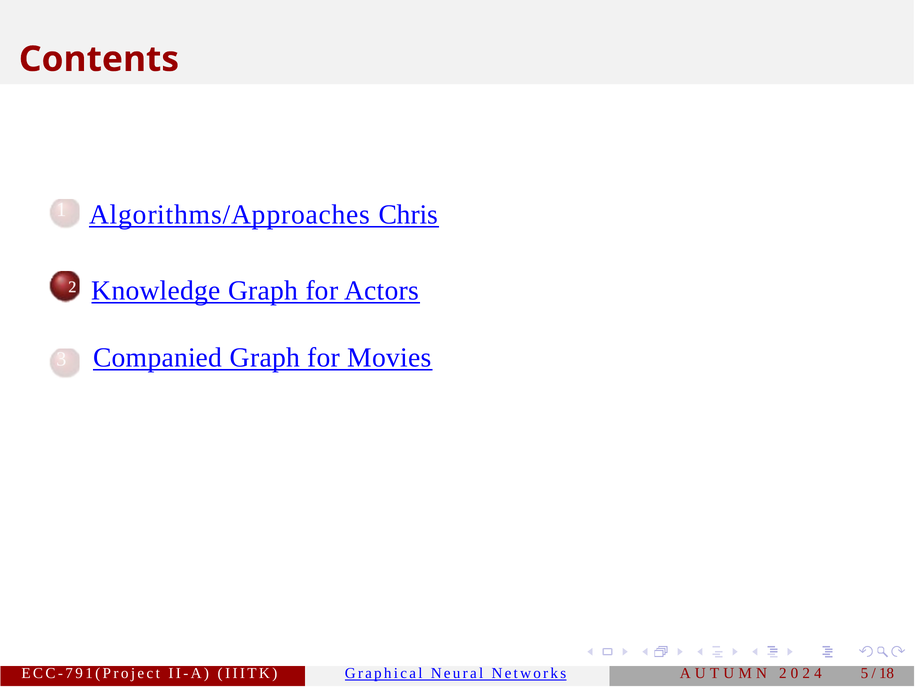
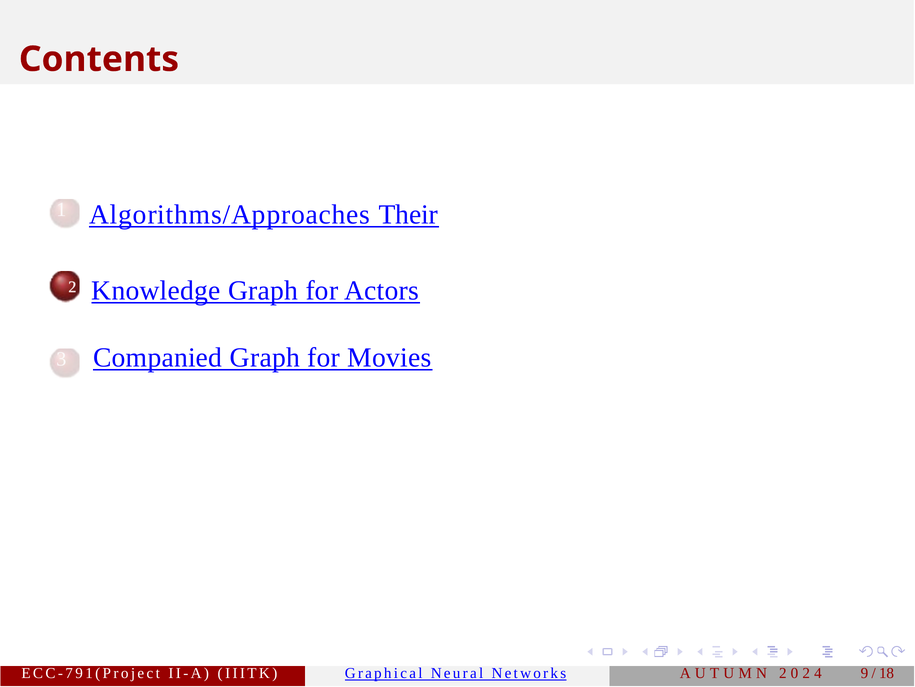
Chris: Chris -> Their (408, 214)
5: 5 -> 9 (865, 673)
